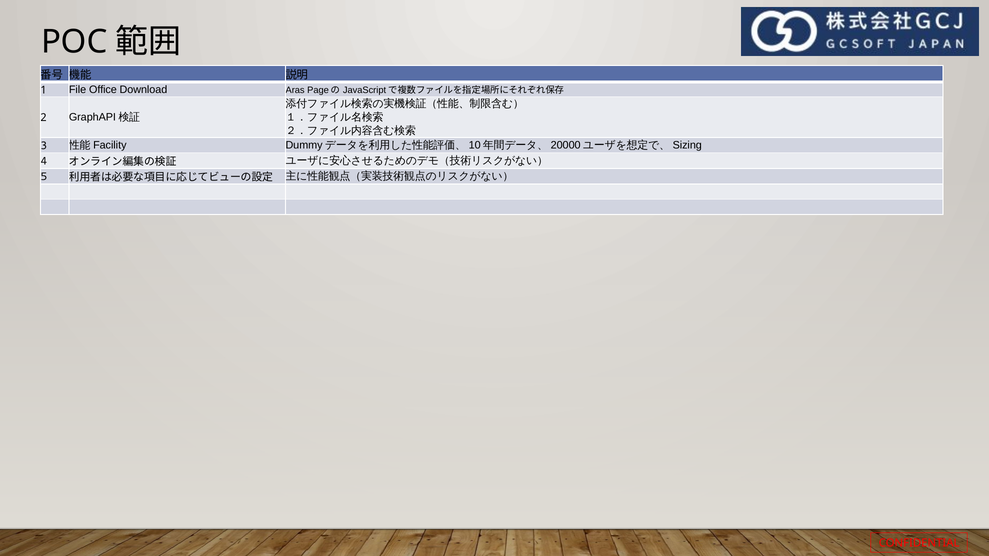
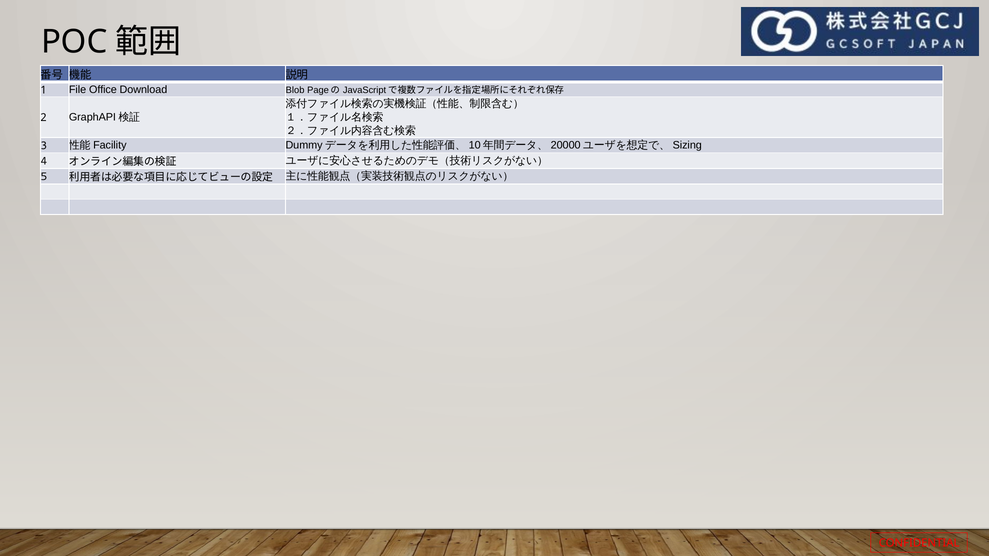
Aras: Aras -> Blob (295, 90)
